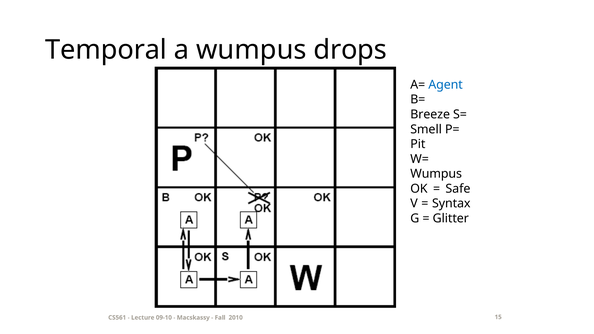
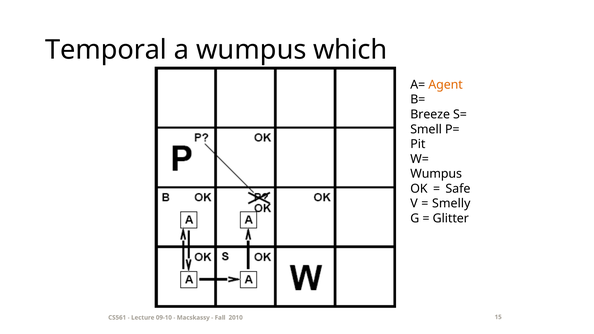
drops: drops -> which (350, 50)
Agent colour: blue -> orange (446, 85)
Syntax: Syntax -> Smelly (451, 204)
